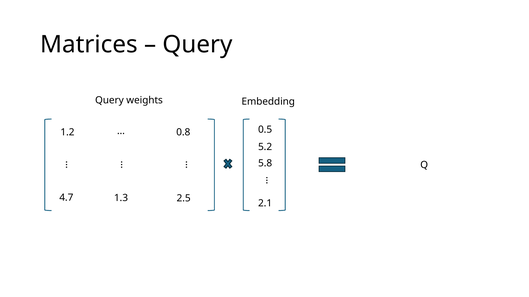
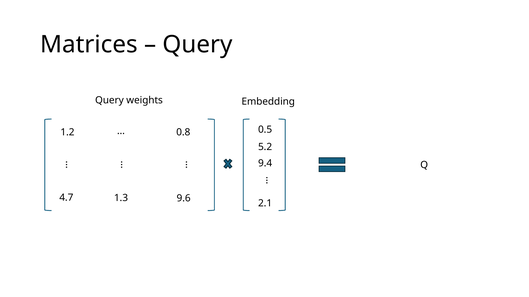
5.8: 5.8 -> 9.4 (265, 164)
2.5: 2.5 -> 9.6 (184, 199)
